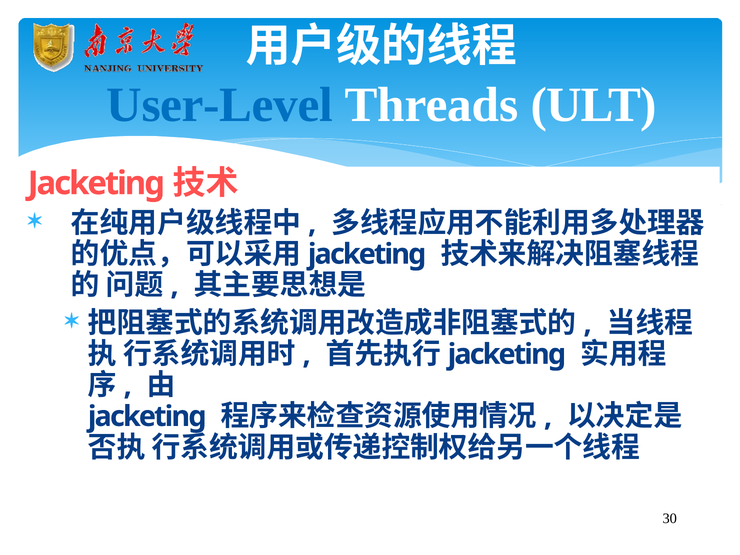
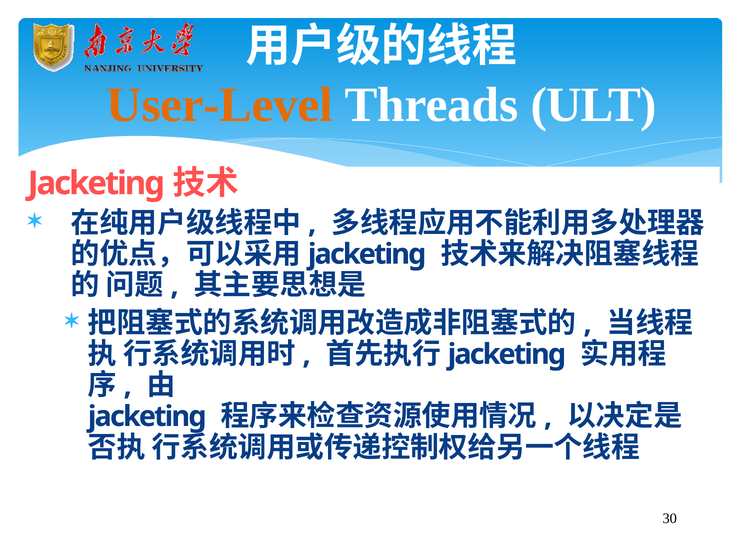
User-Level colour: blue -> orange (220, 105)
